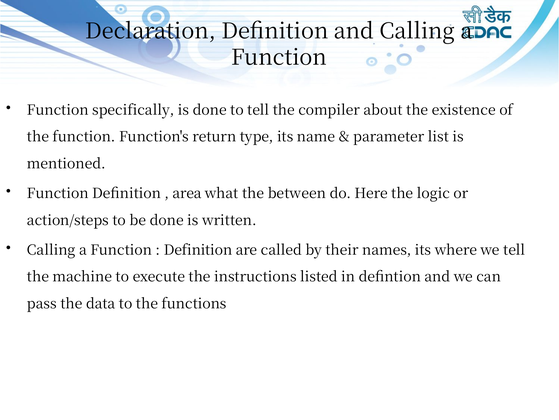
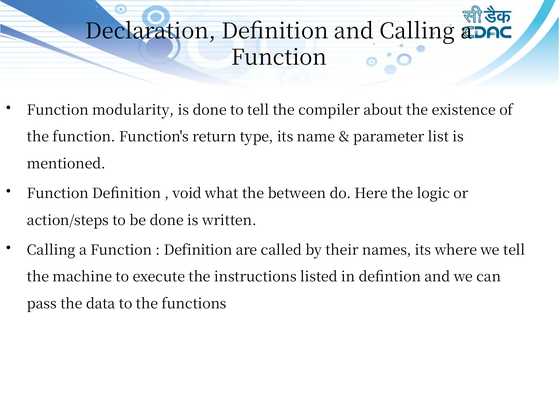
specifically: specifically -> modularity (133, 110)
area: area -> void (187, 193)
